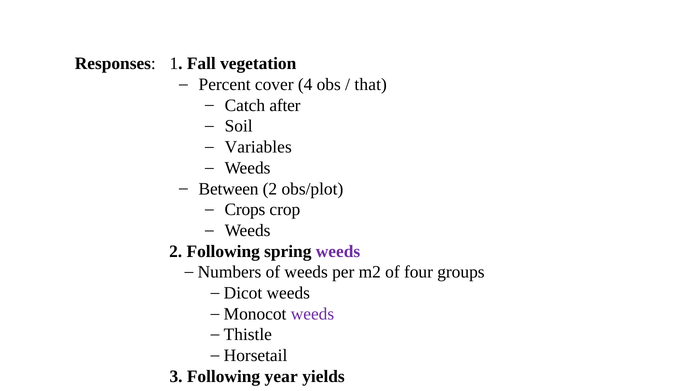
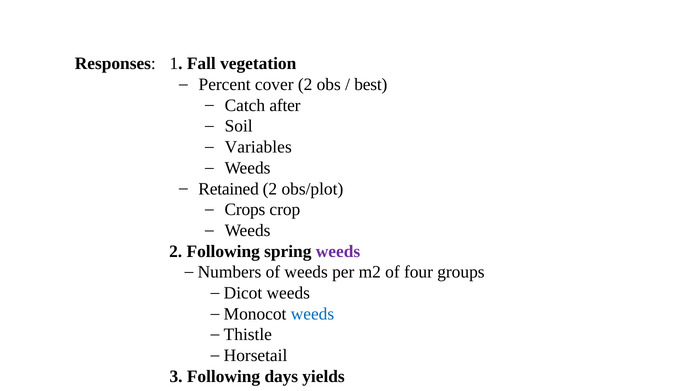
cover 4: 4 -> 2 (305, 84)
that: that -> best (371, 84)
Between: Between -> Retained (229, 189)
weeds colour: purple -> blue (312, 314)
year: year -> days (281, 376)
